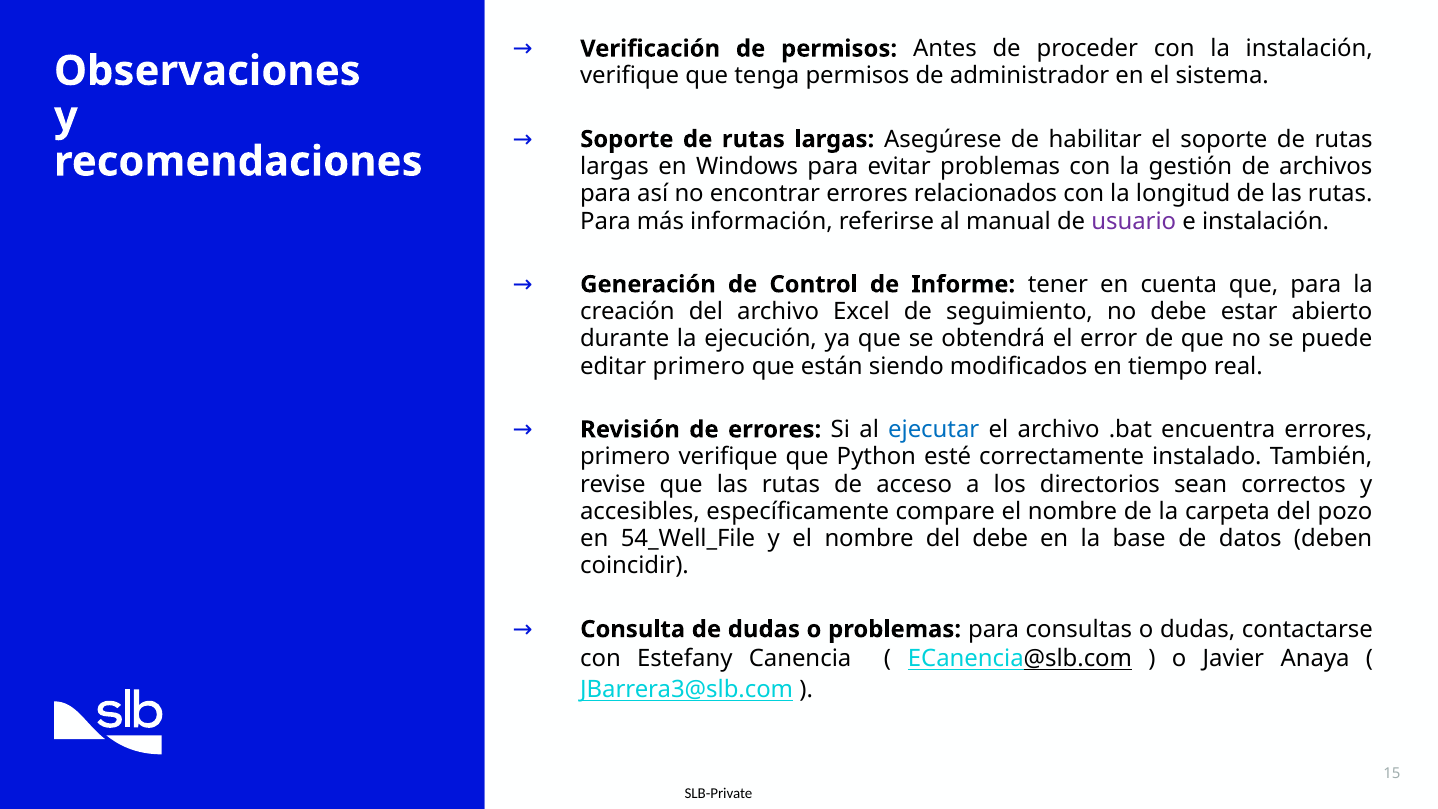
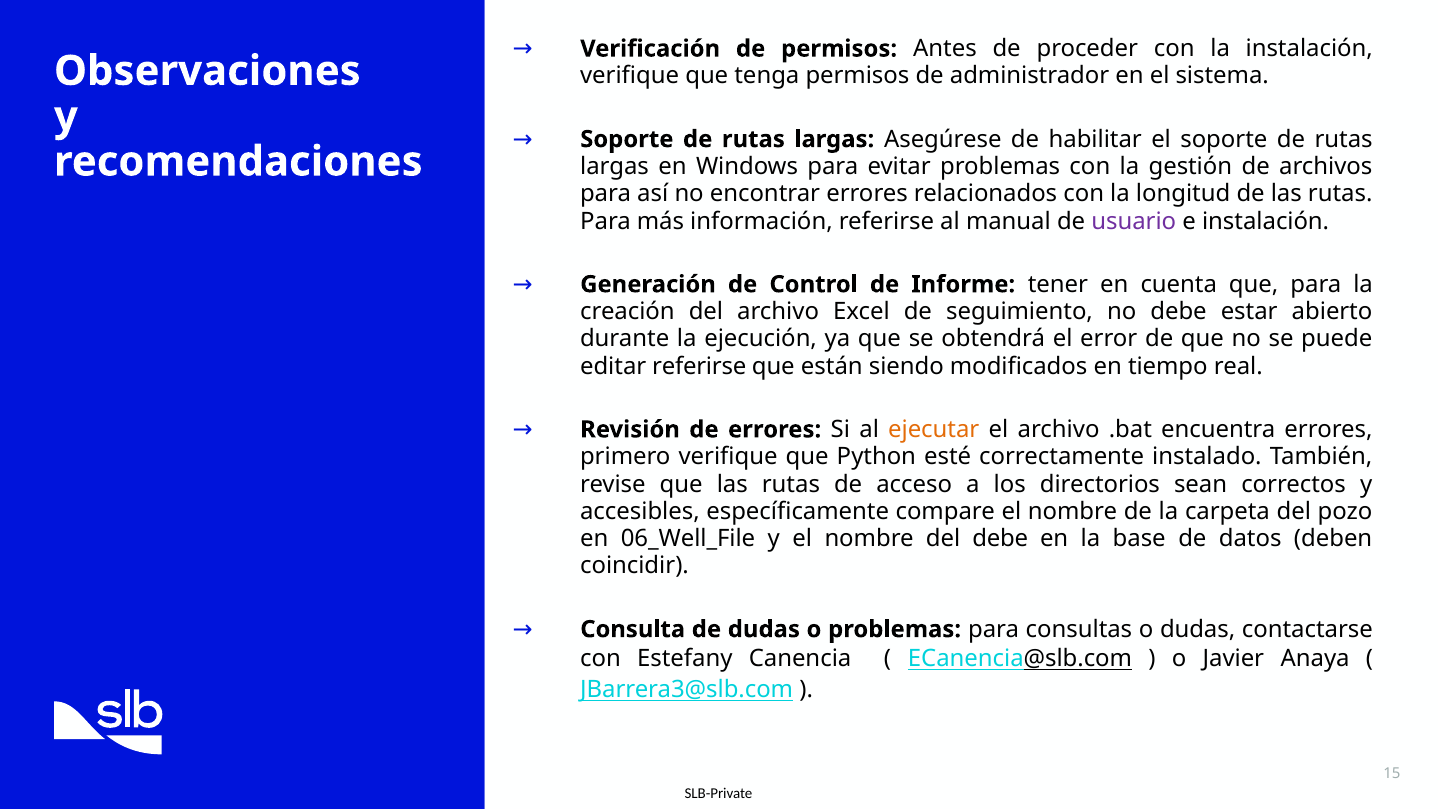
editar primero: primero -> referirse (699, 366)
ejecutar colour: blue -> orange (934, 429)
54_Well_File: 54_Well_File -> 06_Well_File (688, 539)
